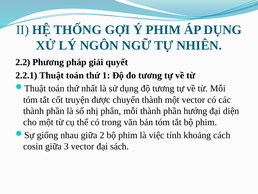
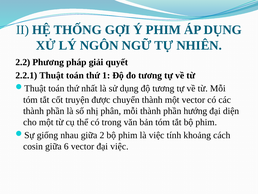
3: 3 -> 6 (66, 146)
đại sách: sách -> việc (119, 146)
